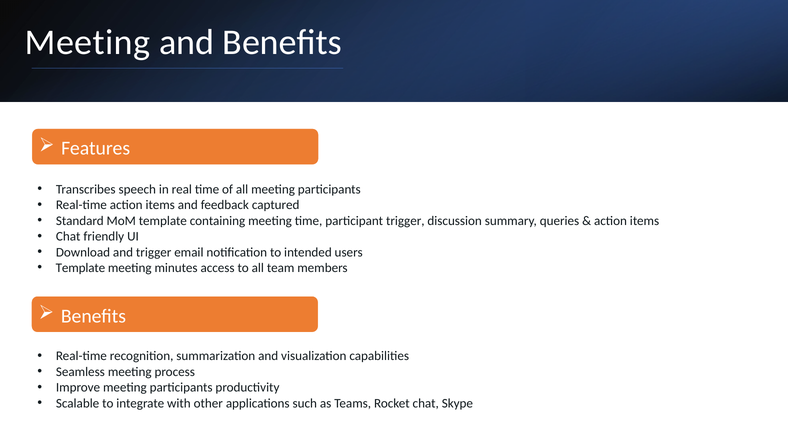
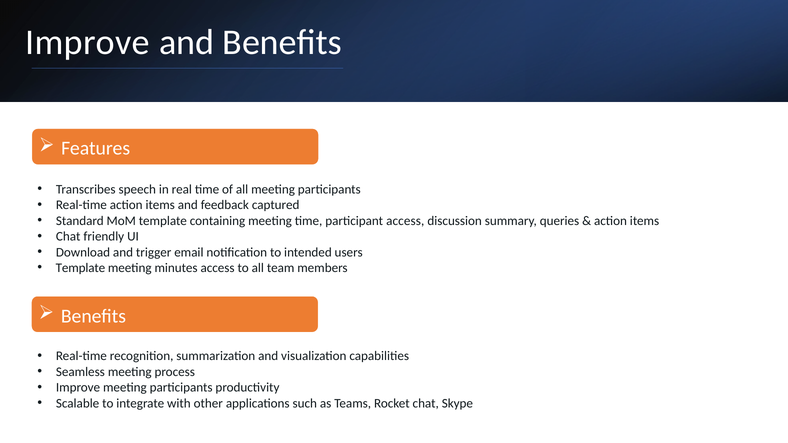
Meeting: Meeting -> Improve (88, 42)
participant trigger: trigger -> access (405, 221)
